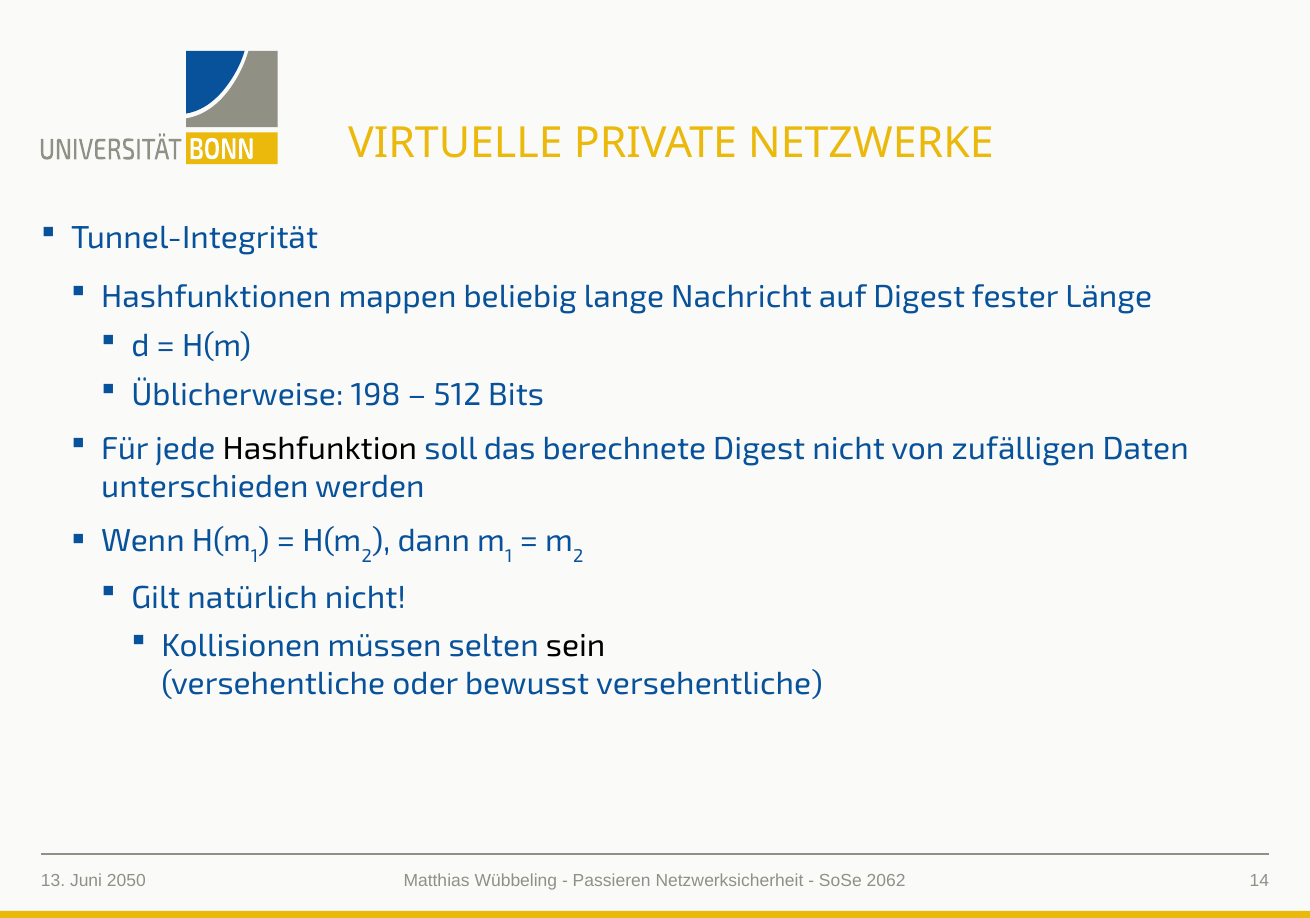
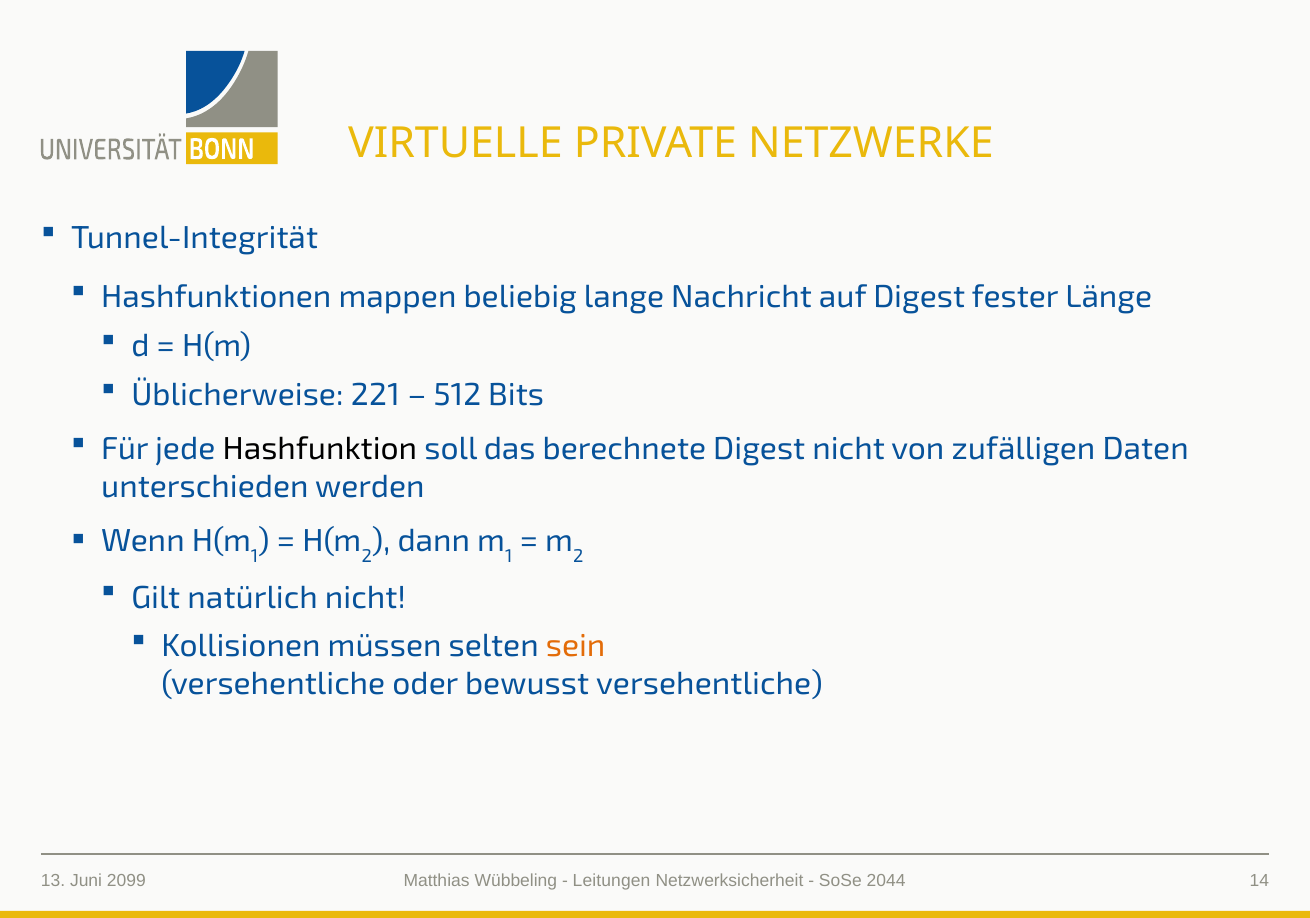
198: 198 -> 221 (375, 395)
sein colour: black -> orange (576, 647)
2050: 2050 -> 2099 (126, 881)
Passieren: Passieren -> Leitungen (612, 881)
2062: 2062 -> 2044 (886, 881)
